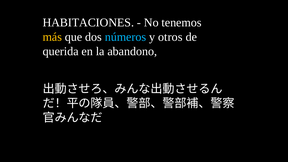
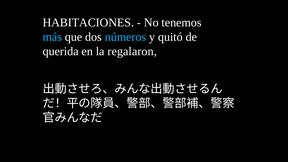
más colour: yellow -> light blue (52, 37)
otros: otros -> quitó (170, 37)
abandono: abandono -> regalaron (132, 51)
